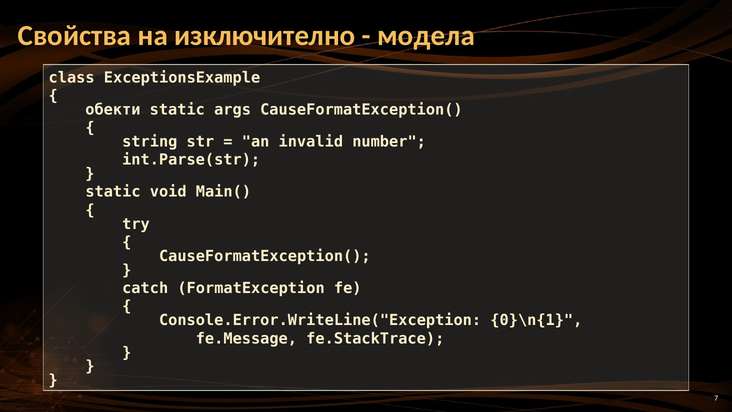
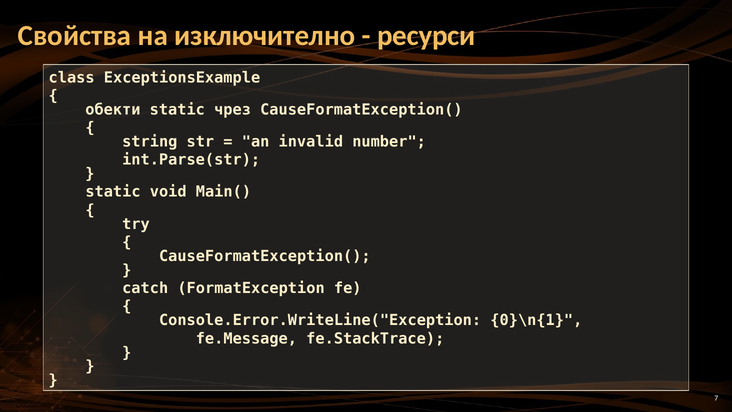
модела: модела -> ресурси (426, 36)
args: args -> чрез (233, 110)
